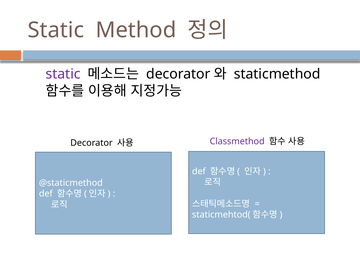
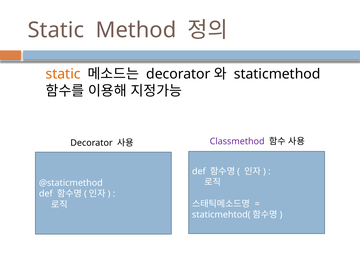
static colour: purple -> orange (63, 74)
